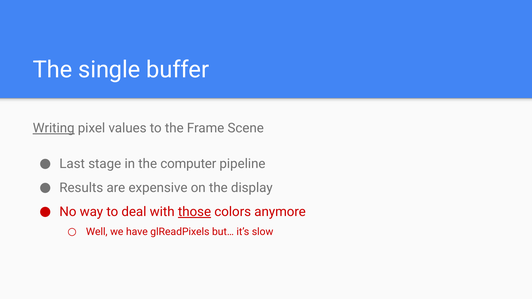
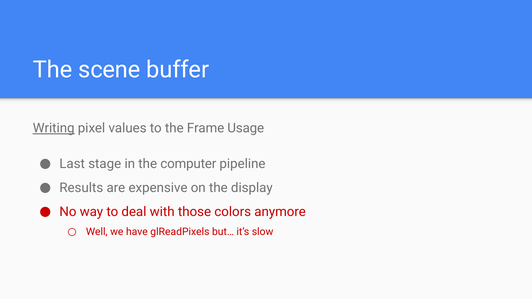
single: single -> scene (109, 70)
Scene: Scene -> Usage (246, 128)
those underline: present -> none (194, 212)
